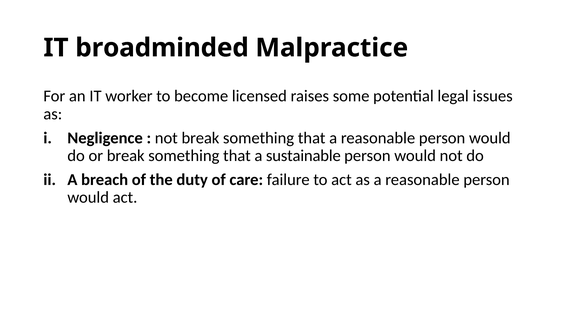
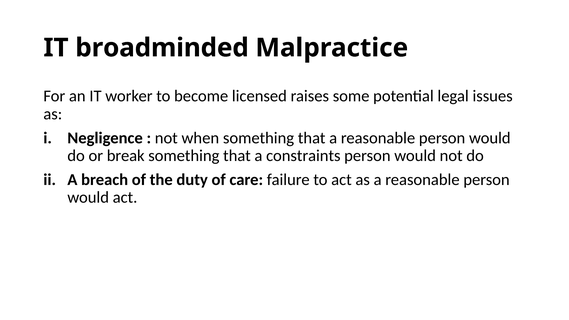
not break: break -> when (200, 138)
sustainable: sustainable -> constraints (303, 156)
